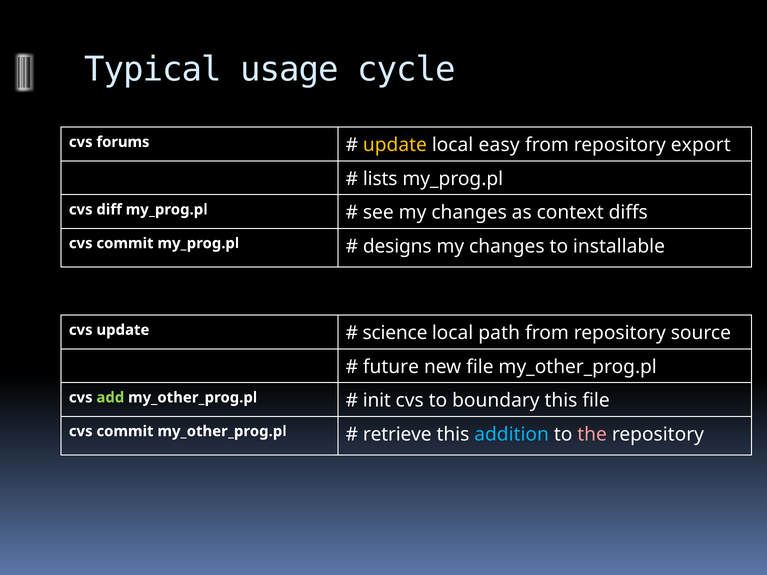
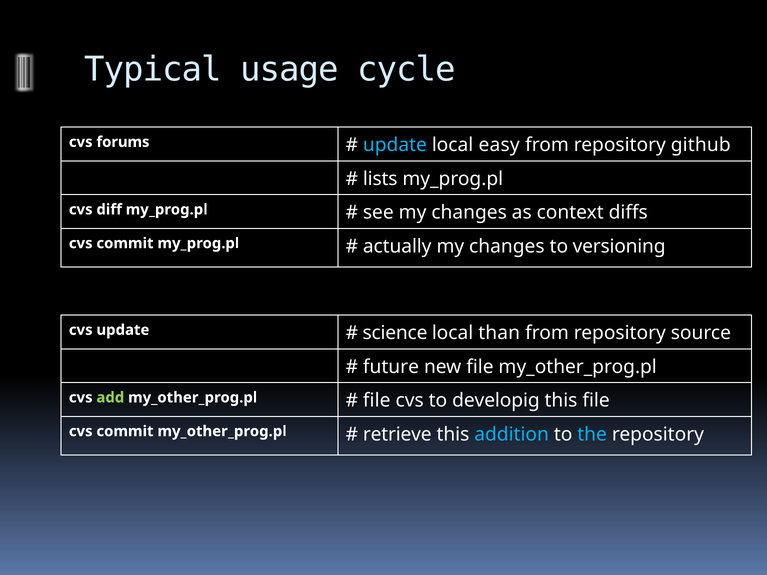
update colour: yellow -> light blue (395, 145)
export: export -> github (701, 145)
designs: designs -> actually (397, 246)
installable: installable -> versioning (619, 246)
path: path -> than (499, 333)
init: init -> file (377, 401)
boundary: boundary -> developig (496, 401)
the colour: pink -> light blue (592, 435)
